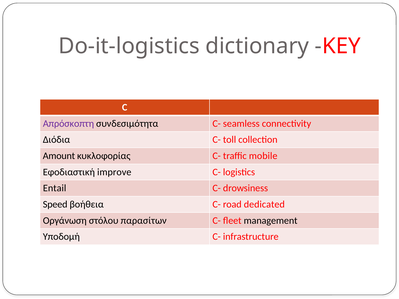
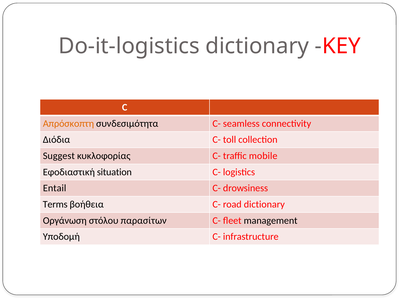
Απρόσκοπτη colour: purple -> orange (68, 124)
Amount: Amount -> Suggest (59, 156)
improve: improve -> situation (114, 172)
Speed: Speed -> Terms (55, 204)
road dedicated: dedicated -> dictionary (264, 204)
